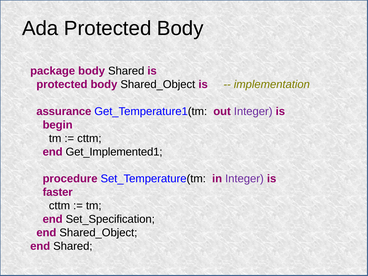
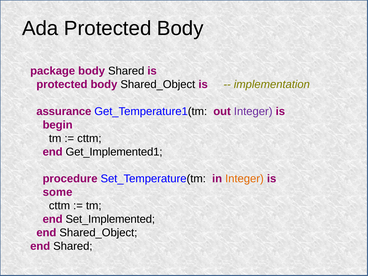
Integer colour: purple -> orange (244, 179)
faster: faster -> some (58, 192)
Set_Specification: Set_Specification -> Set_Implemented (110, 219)
